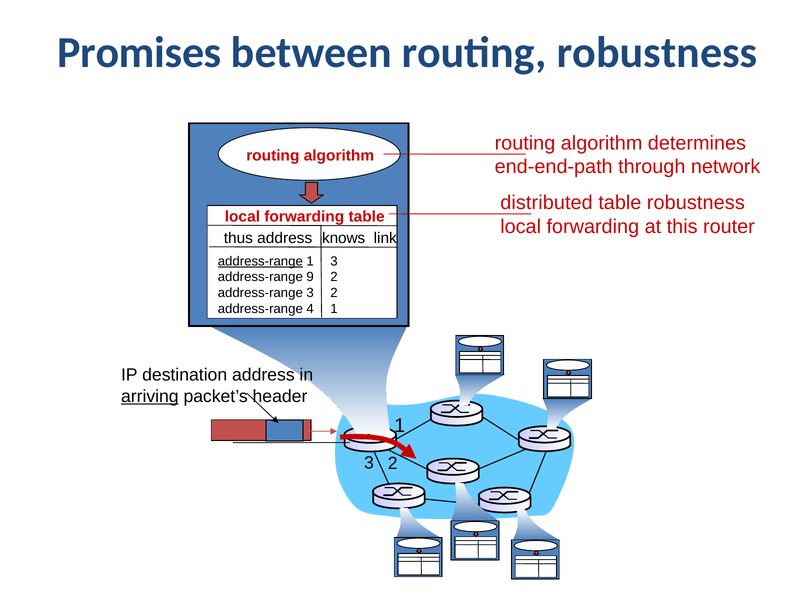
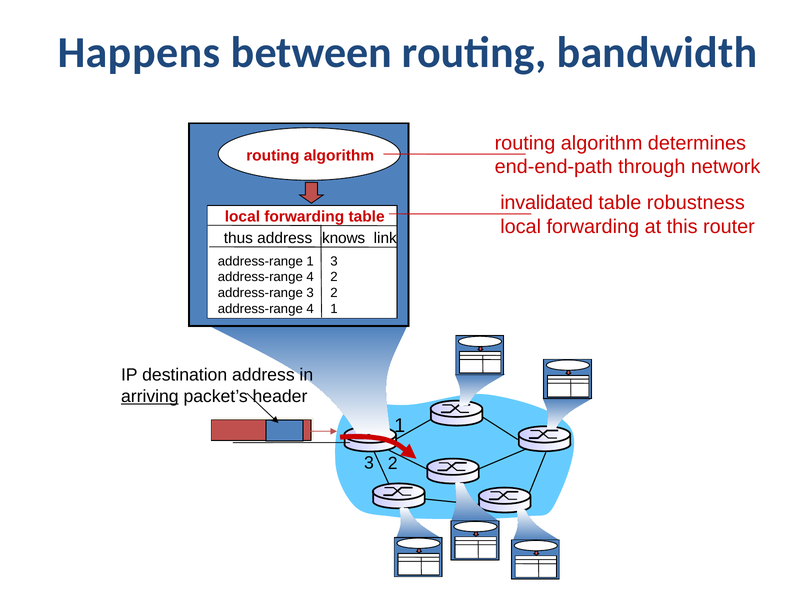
Promises: Promises -> Happens (139, 53)
routing robustness: robustness -> bandwidth (657, 53)
distributed: distributed -> invalidated (547, 203)
address-range underline: present -> none (260, 261)
9: 9 -> 4 (310, 277)
